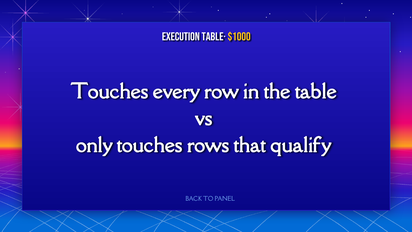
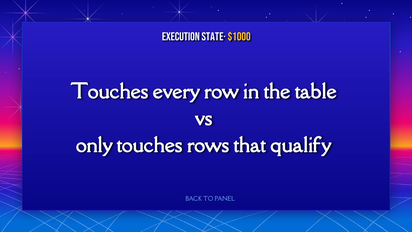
table·: table· -> state· (214, 37)
